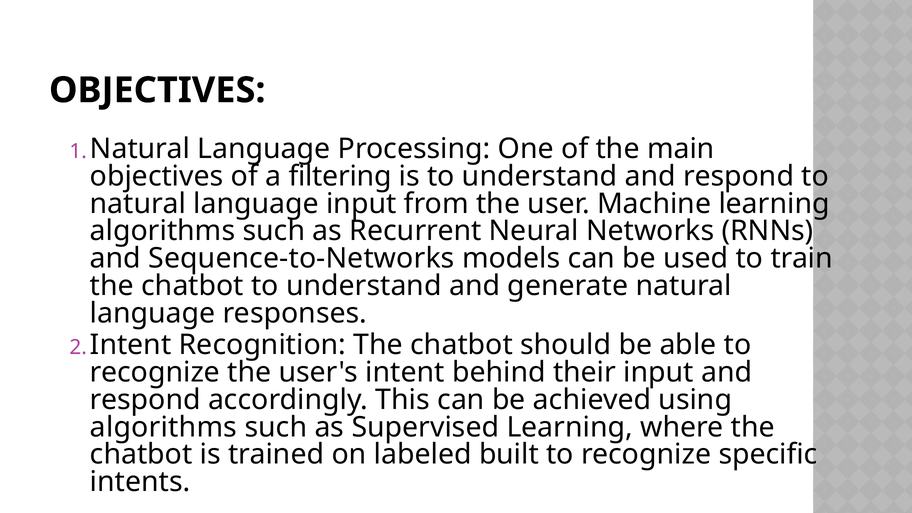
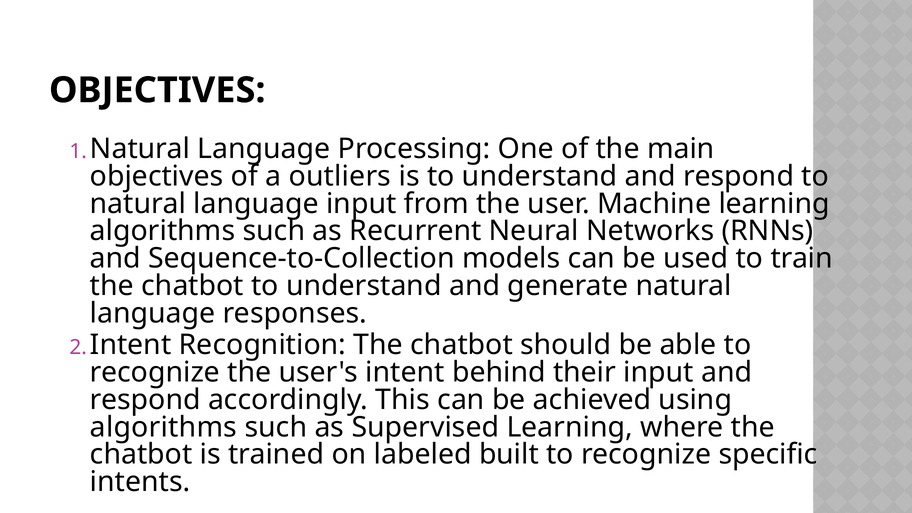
filtering: filtering -> outliers (340, 176)
Sequence-to-Networks: Sequence-to-Networks -> Sequence-to-Collection (302, 258)
